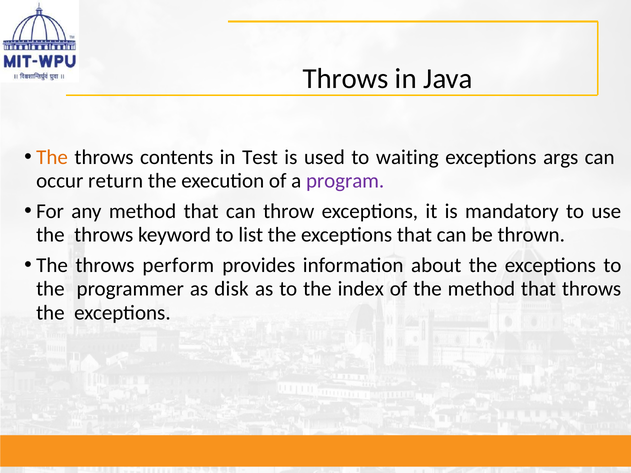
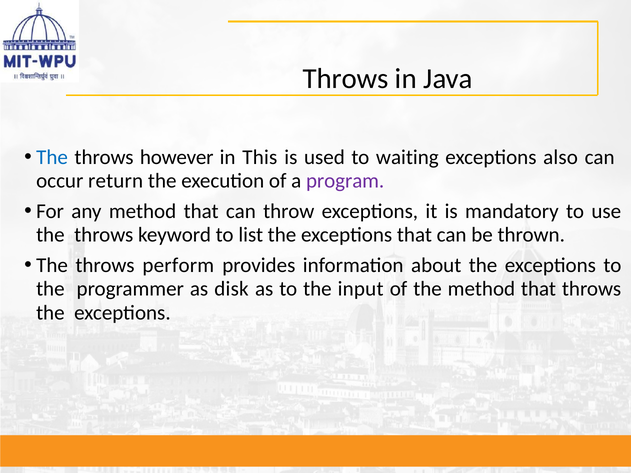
The colour: orange -> blue (52, 157)
contents: contents -> however (177, 157)
Test: Test -> This (260, 157)
args: args -> also (561, 157)
index: index -> input (361, 289)
